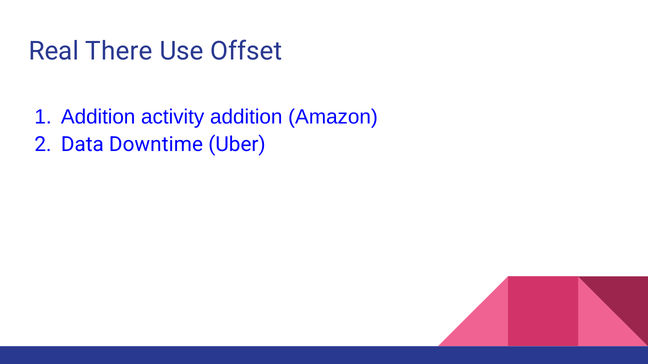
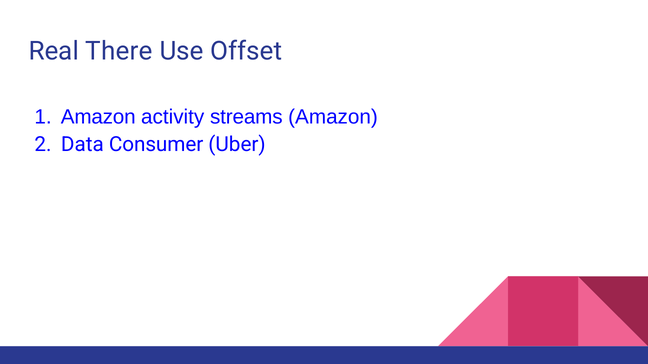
Addition: Addition -> Amazon (98, 117)
activity addition: addition -> streams (246, 117)
Downtime: Downtime -> Consumer (156, 145)
